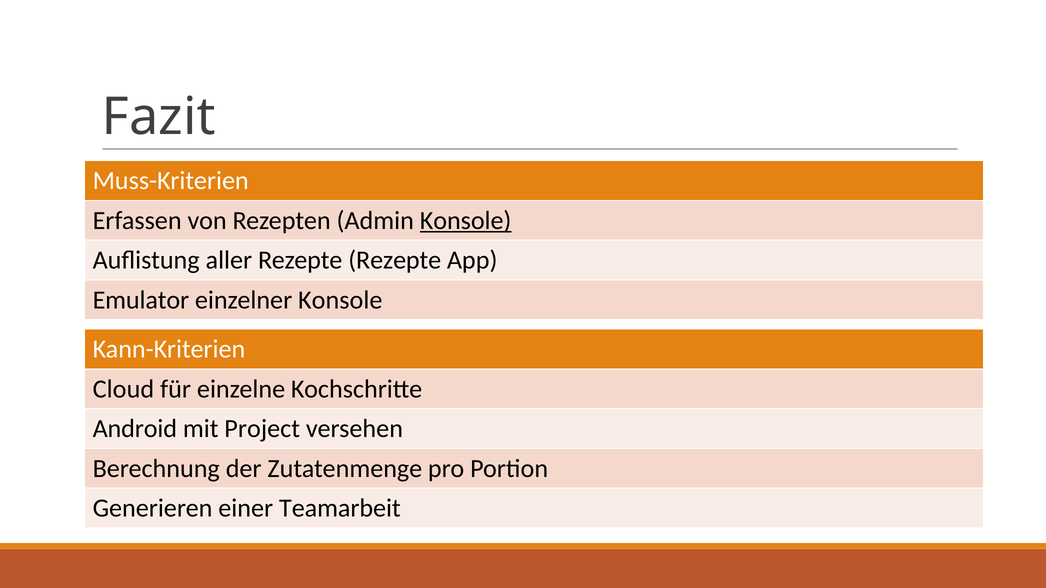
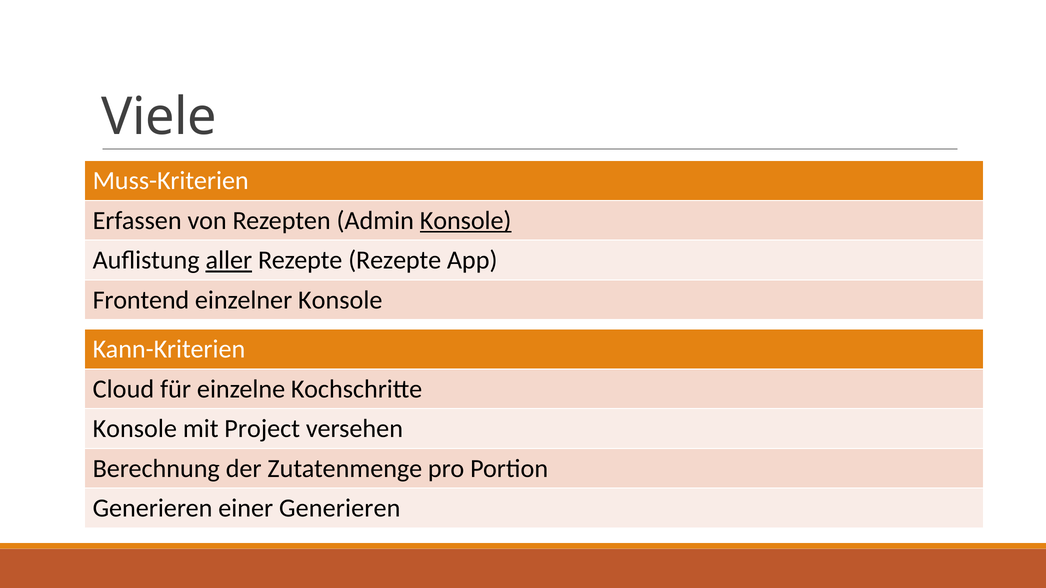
Fazit: Fazit -> Viele (159, 117)
aller underline: none -> present (229, 260)
Emulator: Emulator -> Frontend (141, 300)
Android: Android -> Konsole (135, 429)
einer Teamarbeit: Teamarbeit -> Generieren (340, 509)
